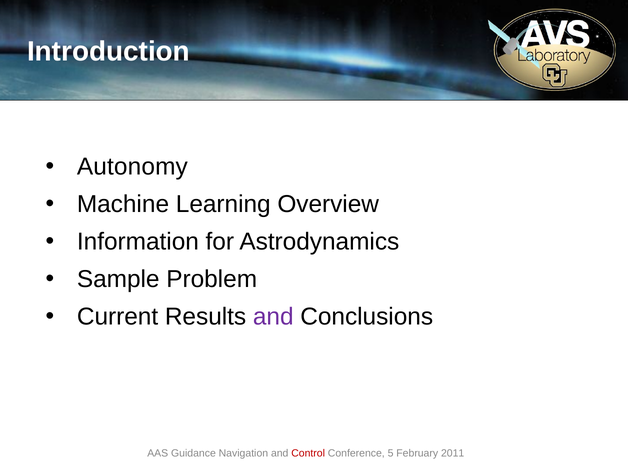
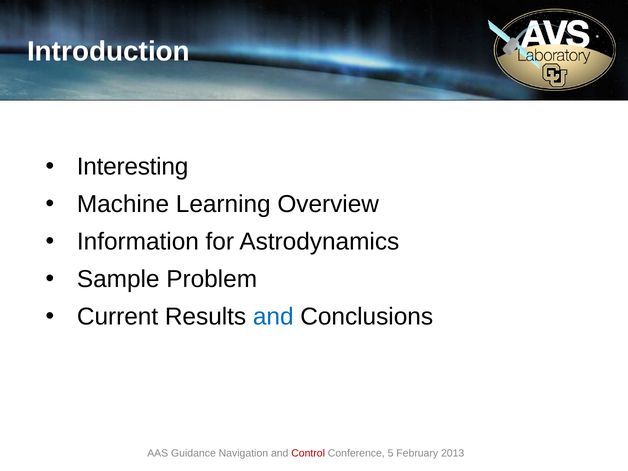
Autonomy: Autonomy -> Interesting (133, 167)
and colour: purple -> blue (273, 317)
2011: 2011 -> 2013 (453, 453)
